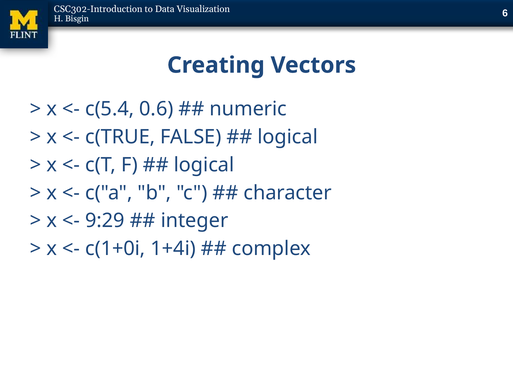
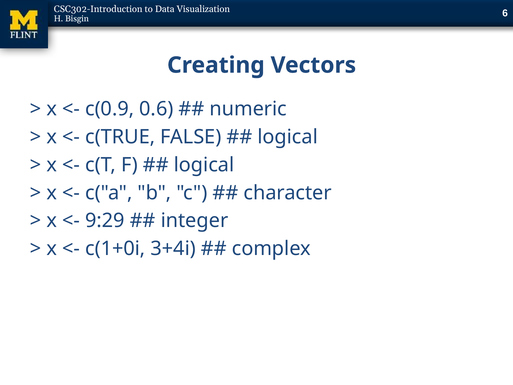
c(5.4: c(5.4 -> c(0.9 (110, 109)
1+4i: 1+4i -> 3+4i (173, 249)
